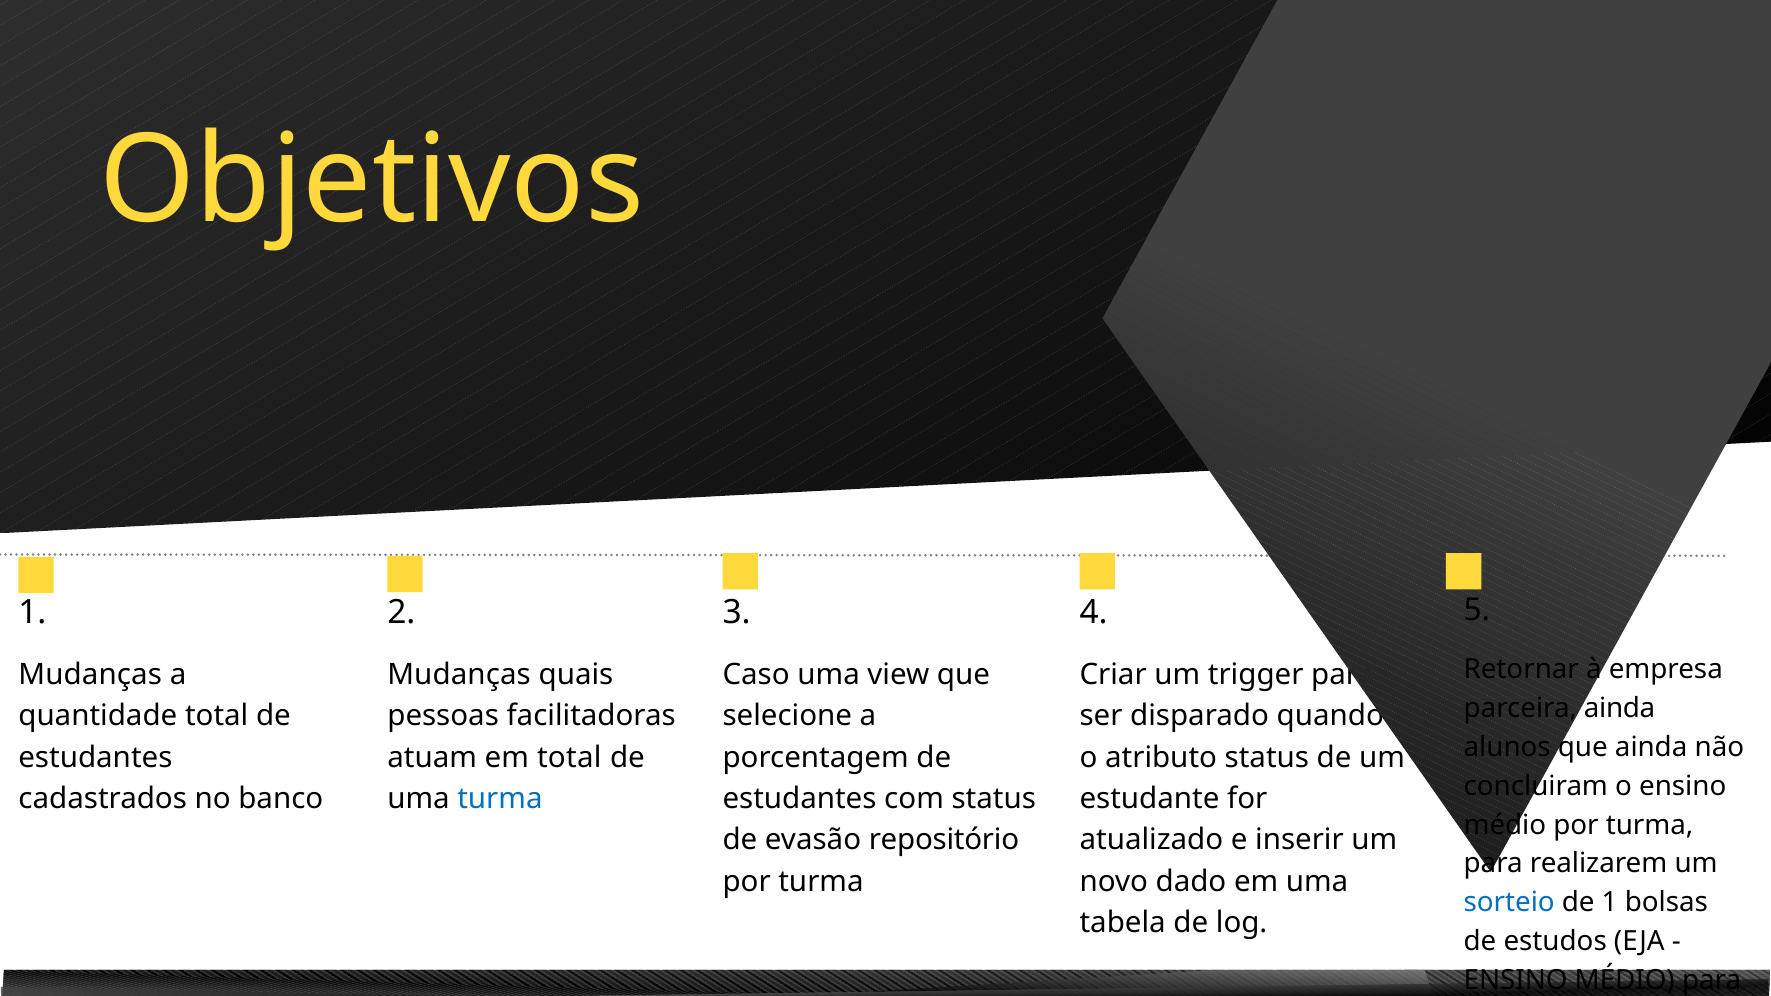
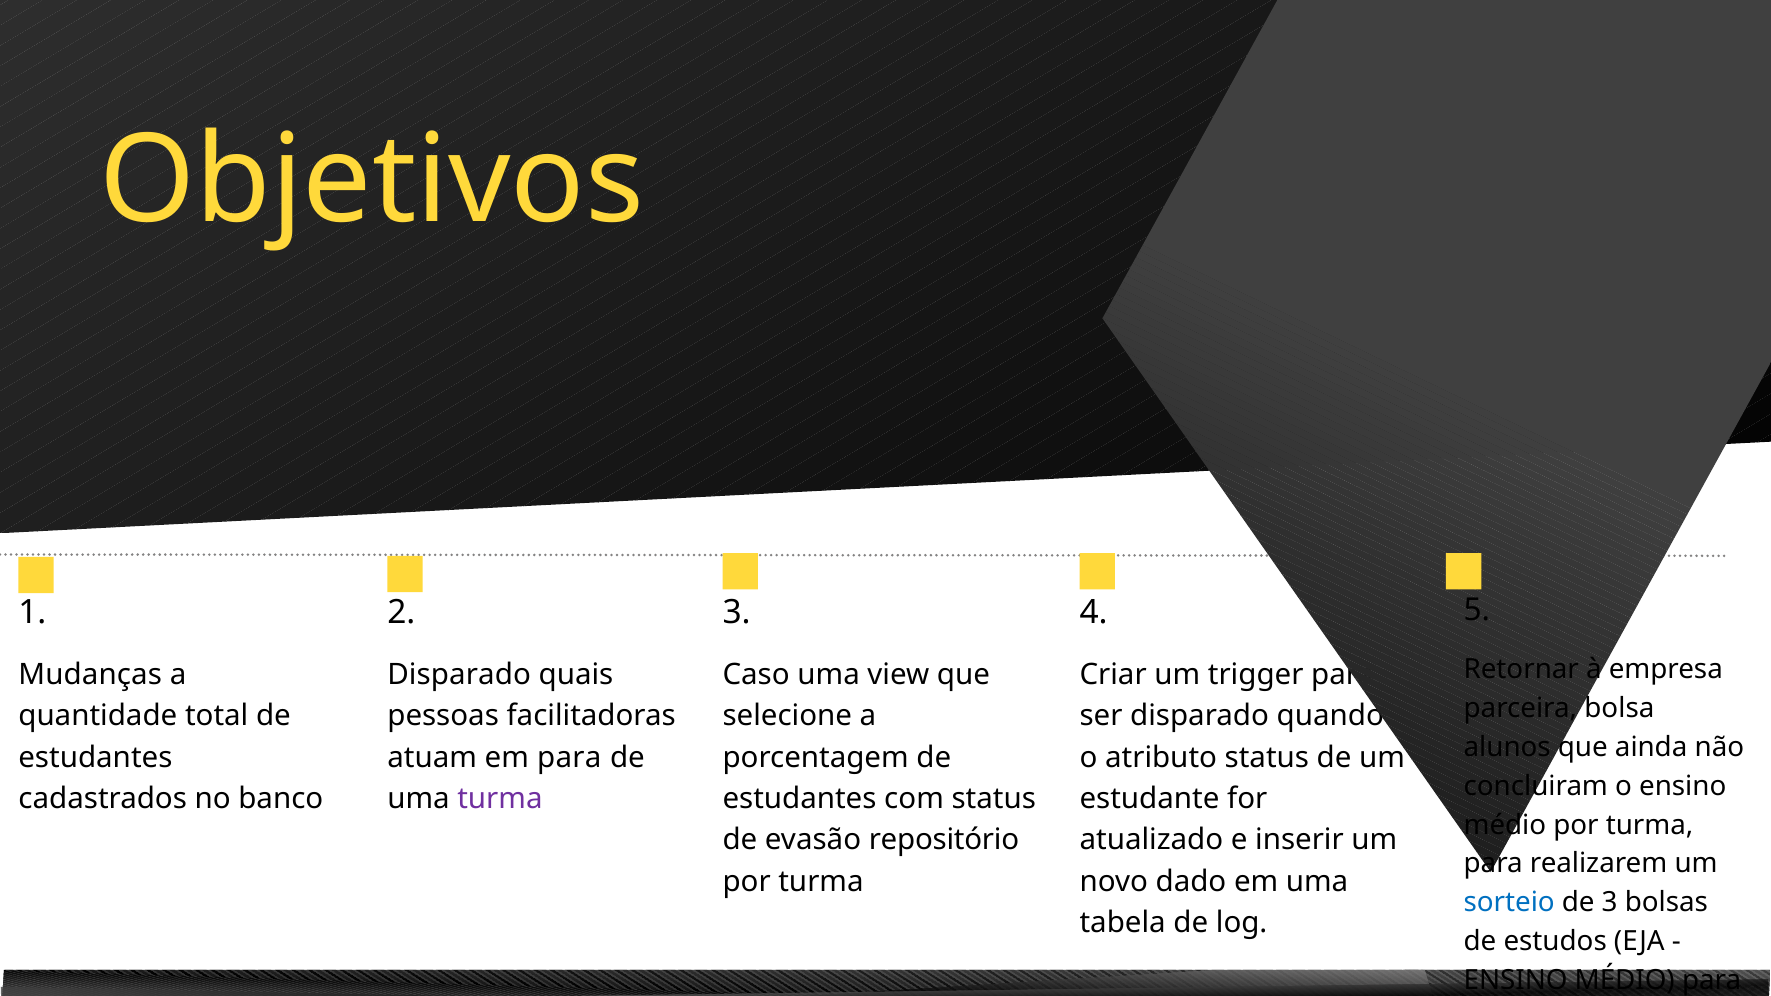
Mudanças: Mudanças -> Disparado (459, 675)
parceira ainda: ainda -> bolsa (1619, 709)
em total: total -> para (569, 758)
turma colour: blue -> purple (500, 799)
de 1: 1 -> 3 (1610, 903)
